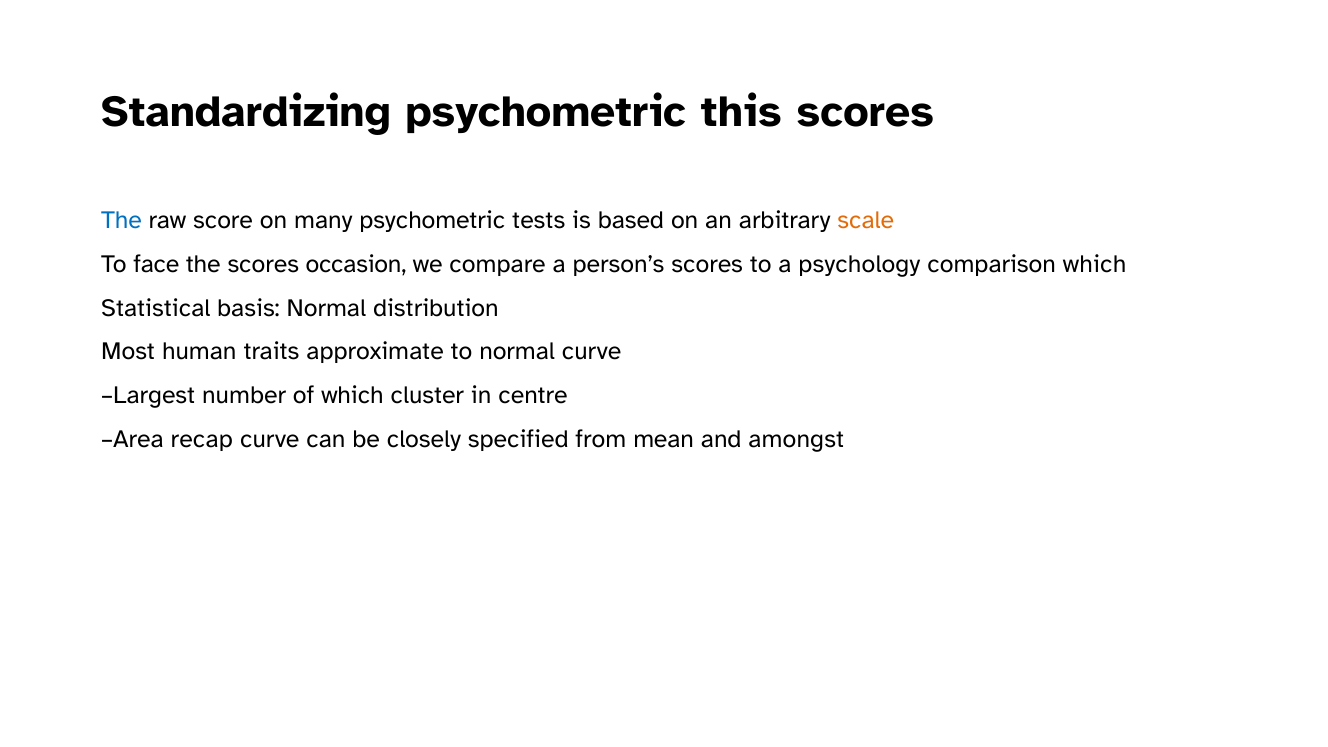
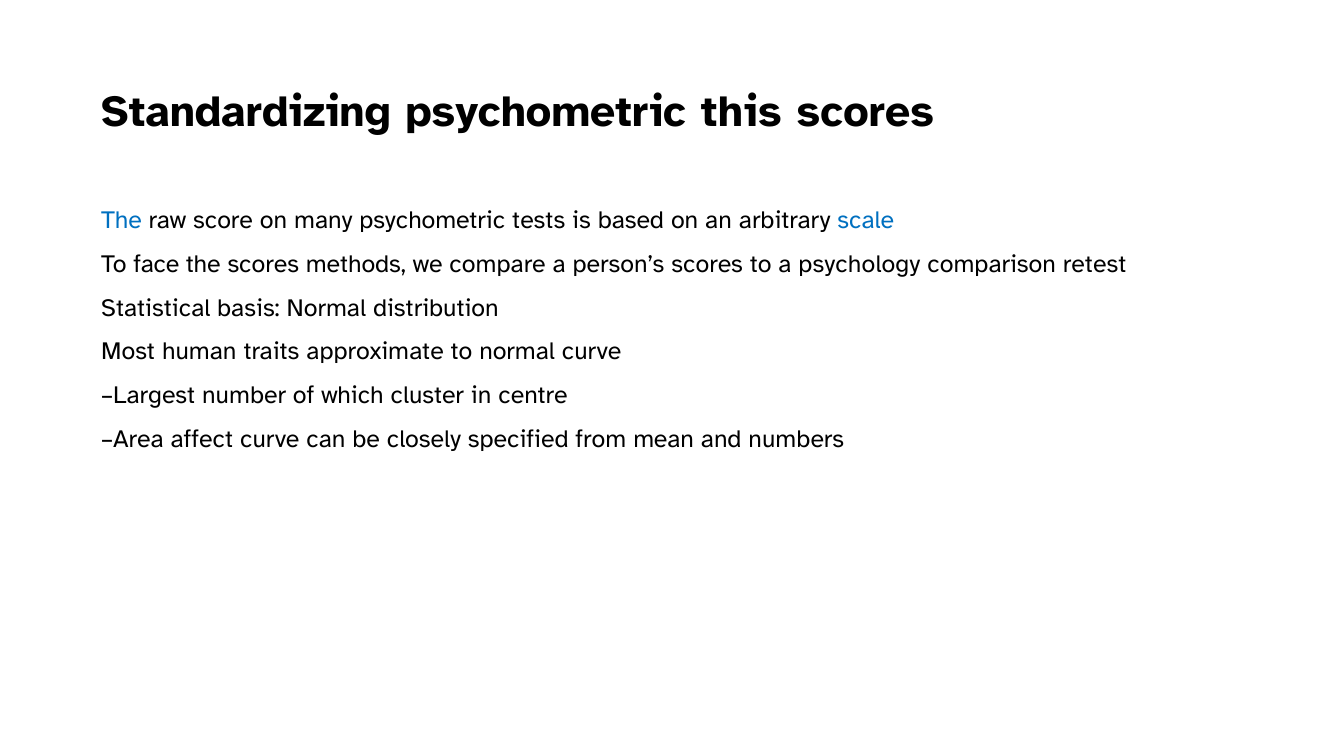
scale colour: orange -> blue (866, 221)
occasion: occasion -> methods (356, 264)
comparison which: which -> retest (1095, 264)
recap: recap -> affect (202, 439)
amongst: amongst -> numbers (796, 439)
